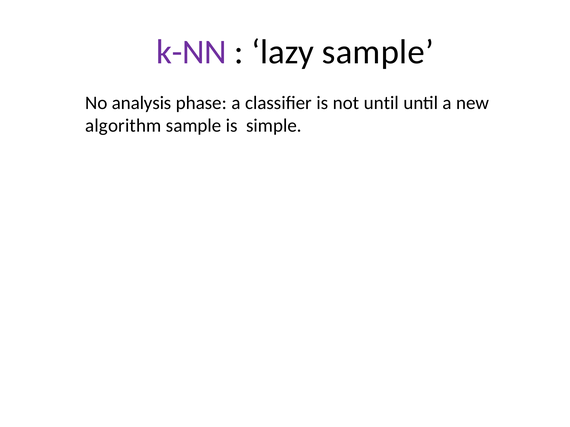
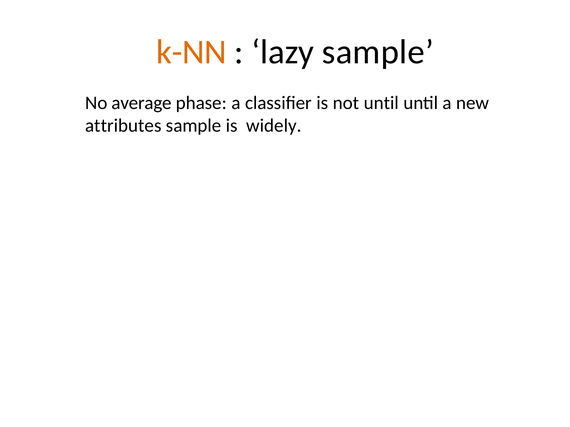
k-NN colour: purple -> orange (192, 52)
analysis: analysis -> average (142, 103)
algorithm: algorithm -> attributes (123, 126)
simple: simple -> widely (274, 126)
